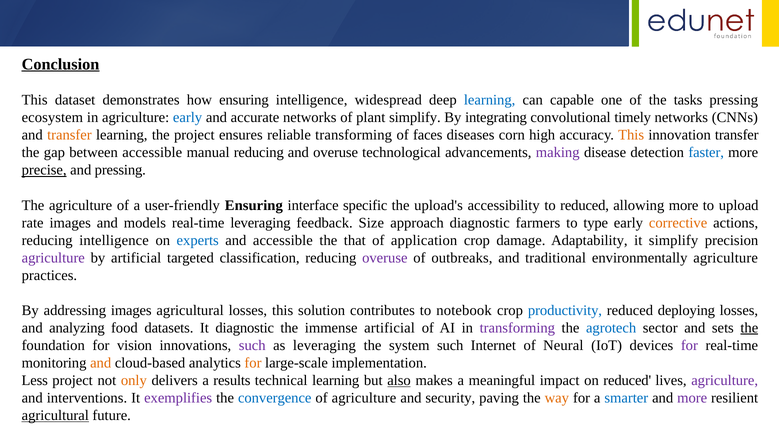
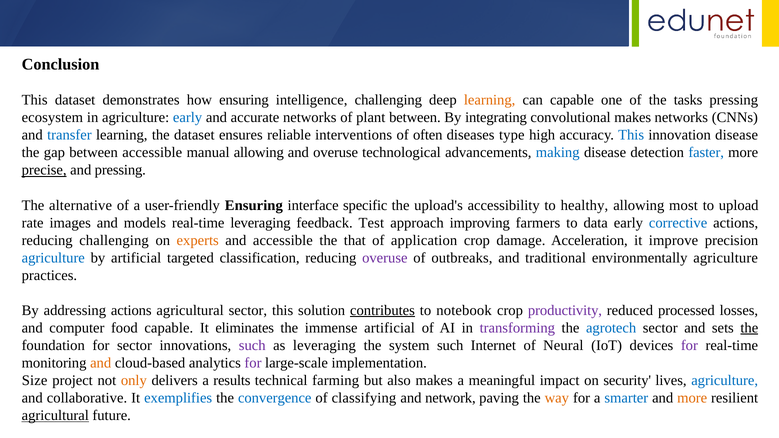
Conclusion underline: present -> none (61, 64)
intelligence widespread: widespread -> challenging (388, 100)
learning colour: blue -> orange (490, 100)
plant simplify: simplify -> between (415, 118)
convolutional timely: timely -> makes (633, 118)
transfer colour: orange -> blue (69, 135)
the project: project -> dataset (194, 135)
reliable transforming: transforming -> interventions (354, 135)
faces: faces -> often (428, 135)
corn: corn -> type (512, 135)
This colour: orange -> blue (631, 135)
innovation transfer: transfer -> disease (737, 135)
manual reducing: reducing -> allowing (259, 153)
making colour: purple -> blue (558, 153)
The agriculture: agriculture -> alternative (81, 205)
to reduced: reduced -> healthy (584, 205)
allowing more: more -> most (683, 205)
Size: Size -> Test (371, 223)
approach diagnostic: diagnostic -> improving (480, 223)
type: type -> data (596, 223)
corrective colour: orange -> blue (678, 223)
reducing intelligence: intelligence -> challenging (114, 240)
experts colour: blue -> orange (198, 240)
Adaptability: Adaptability -> Acceleration (589, 240)
it simplify: simplify -> improve (674, 240)
agriculture colour: purple -> blue (53, 258)
addressing images: images -> actions (131, 310)
agricultural losses: losses -> sector (248, 310)
contributes underline: none -> present (382, 310)
productivity colour: blue -> purple (565, 310)
deploying: deploying -> processed (686, 310)
analyzing: analyzing -> computer (77, 328)
food datasets: datasets -> capable (169, 328)
It diagnostic: diagnostic -> eliminates (245, 328)
for vision: vision -> sector (134, 346)
for colour: orange -> purple (253, 363)
Less: Less -> Size (35, 381)
technical learning: learning -> farming (336, 381)
also underline: present -> none (399, 381)
on reduced: reduced -> security (627, 381)
agriculture colour: purple -> blue (725, 381)
interventions: interventions -> collaborative (87, 398)
exemplifies colour: purple -> blue (178, 398)
of agriculture: agriculture -> classifying (364, 398)
security: security -> network (450, 398)
more colour: purple -> orange (692, 398)
